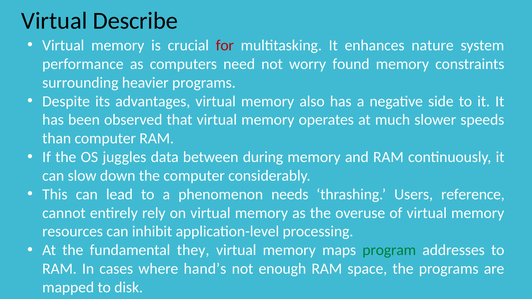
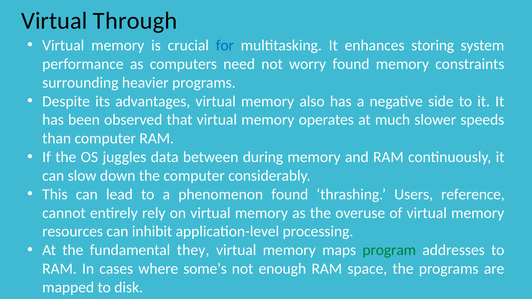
Describe: Describe -> Through (135, 21)
for colour: red -> blue (225, 45)
nature: nature -> storing (433, 45)
phenomenon needs: needs -> found (290, 194)
hand’s: hand’s -> some’s (205, 269)
